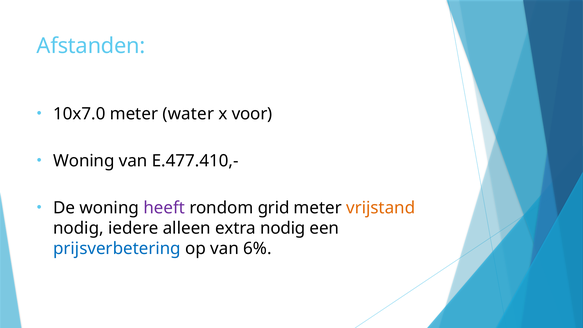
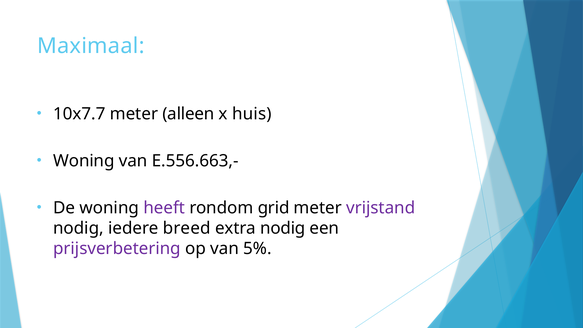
Afstanden: Afstanden -> Maximaal (91, 46)
10x7.0: 10x7.0 -> 10x7.7 (79, 114)
water: water -> alleen (188, 114)
voor: voor -> huis (252, 114)
E.477.410,-: E.477.410,- -> E.556.663,- (195, 161)
vrijstand colour: orange -> purple (381, 208)
alleen: alleen -> breed (187, 228)
prijsverbetering colour: blue -> purple (117, 249)
6%: 6% -> 5% (257, 249)
